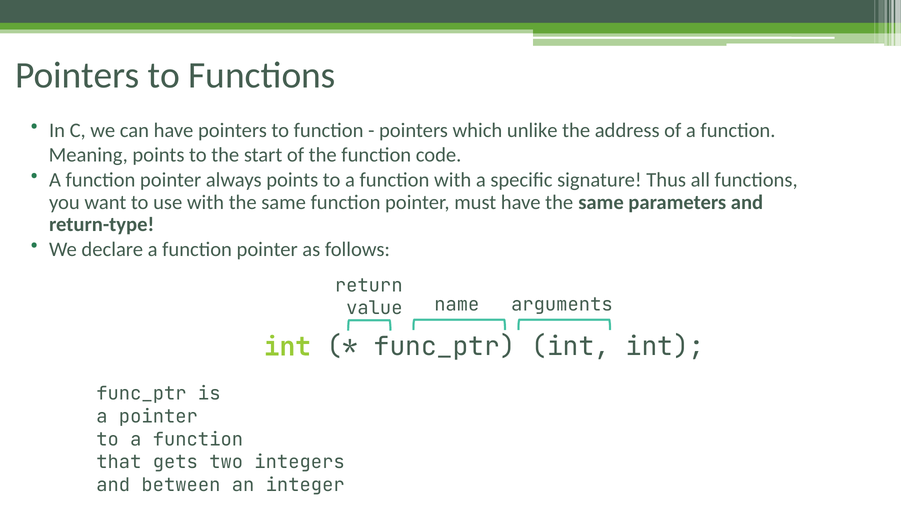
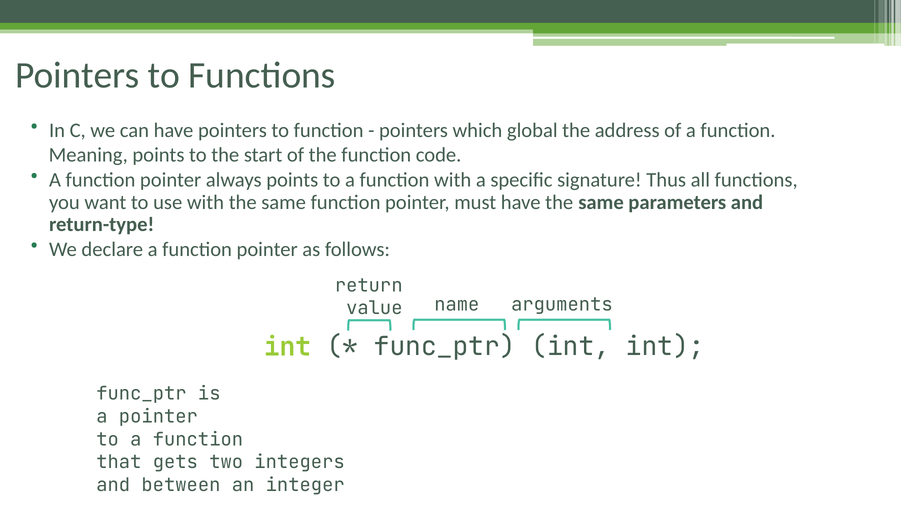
unlike: unlike -> global (532, 130)
